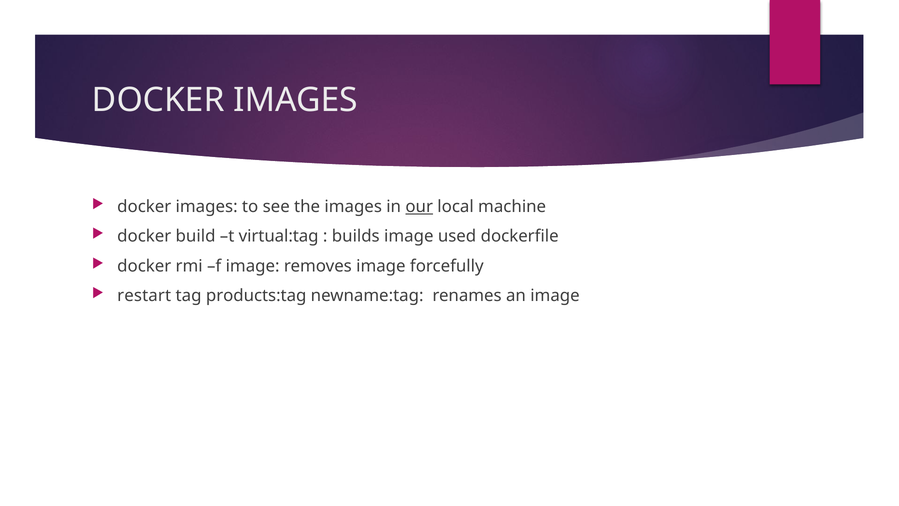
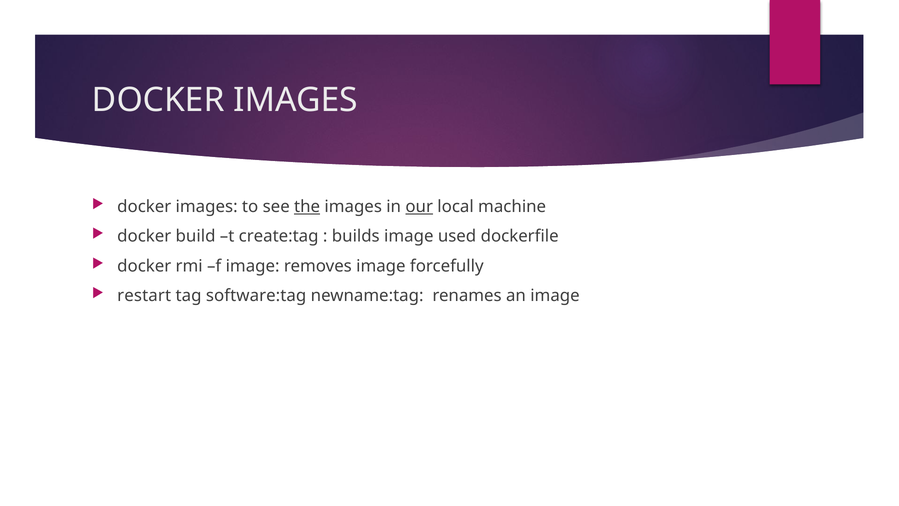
the underline: none -> present (307, 207)
virtual:tag: virtual:tag -> create:tag (279, 236)
products:tag: products:tag -> software:tag (256, 295)
